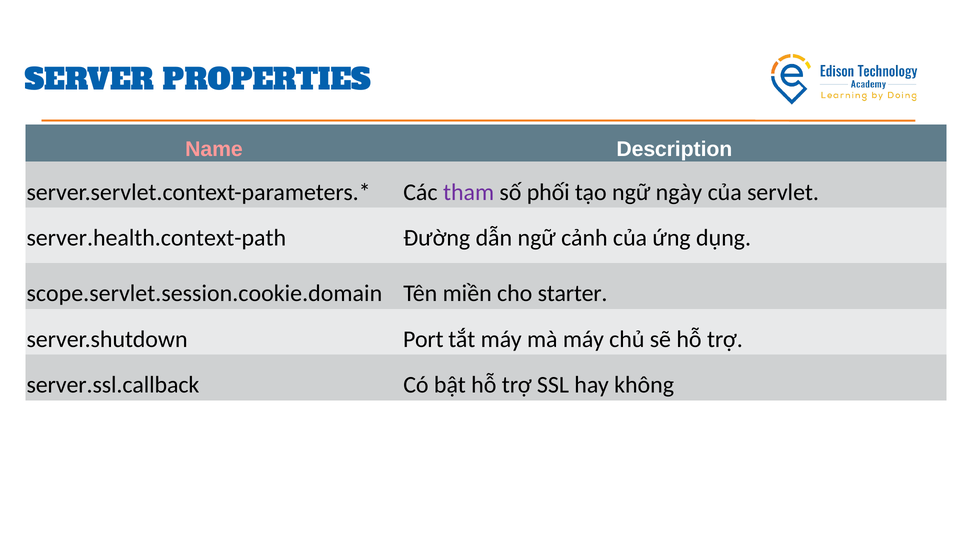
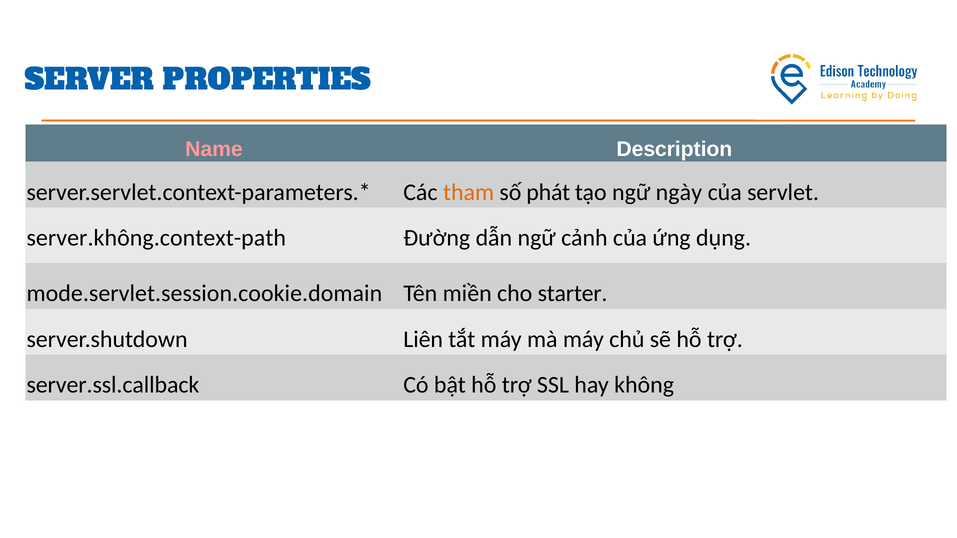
tham colour: purple -> orange (469, 192)
phối: phối -> phát (548, 192)
server.health.context-path: server.health.context-path -> server.không.context-path (156, 238)
scope.servlet.session.cookie.domain: scope.servlet.session.cookie.domain -> mode.servlet.session.cookie.domain (204, 294)
Port: Port -> Liên (423, 339)
